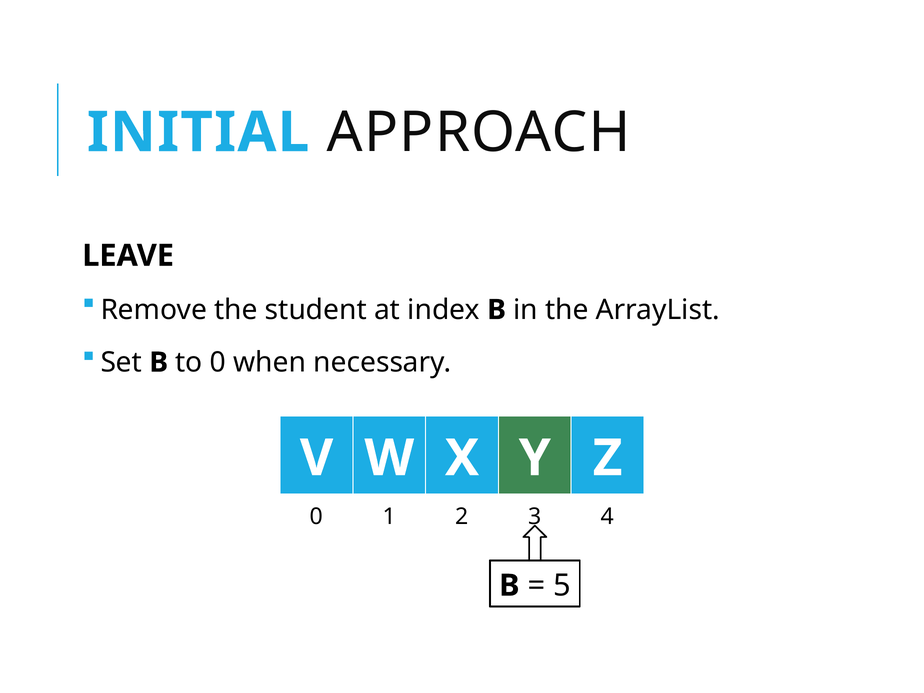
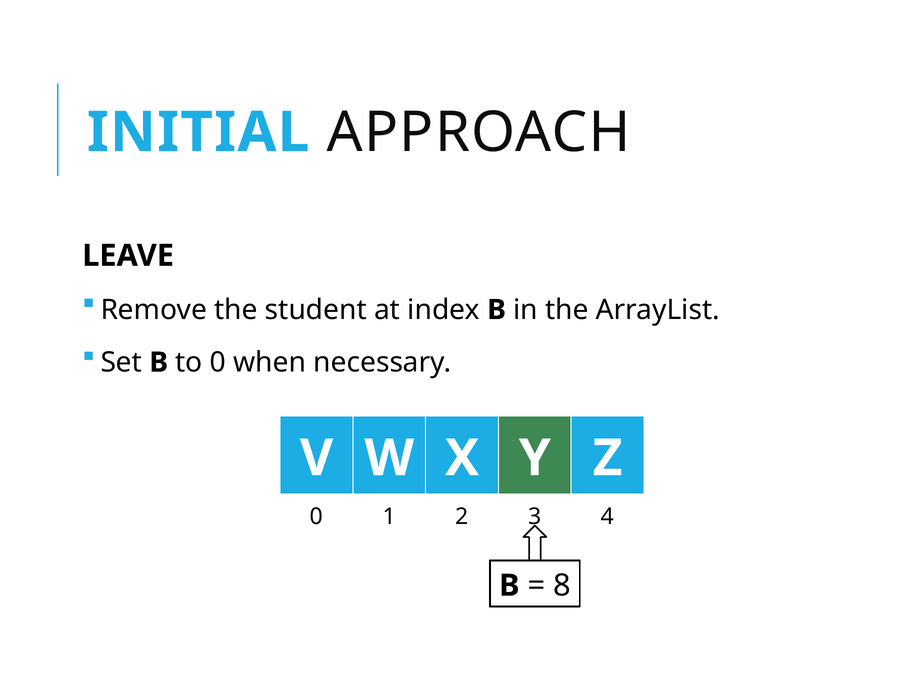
5: 5 -> 8 (562, 586)
